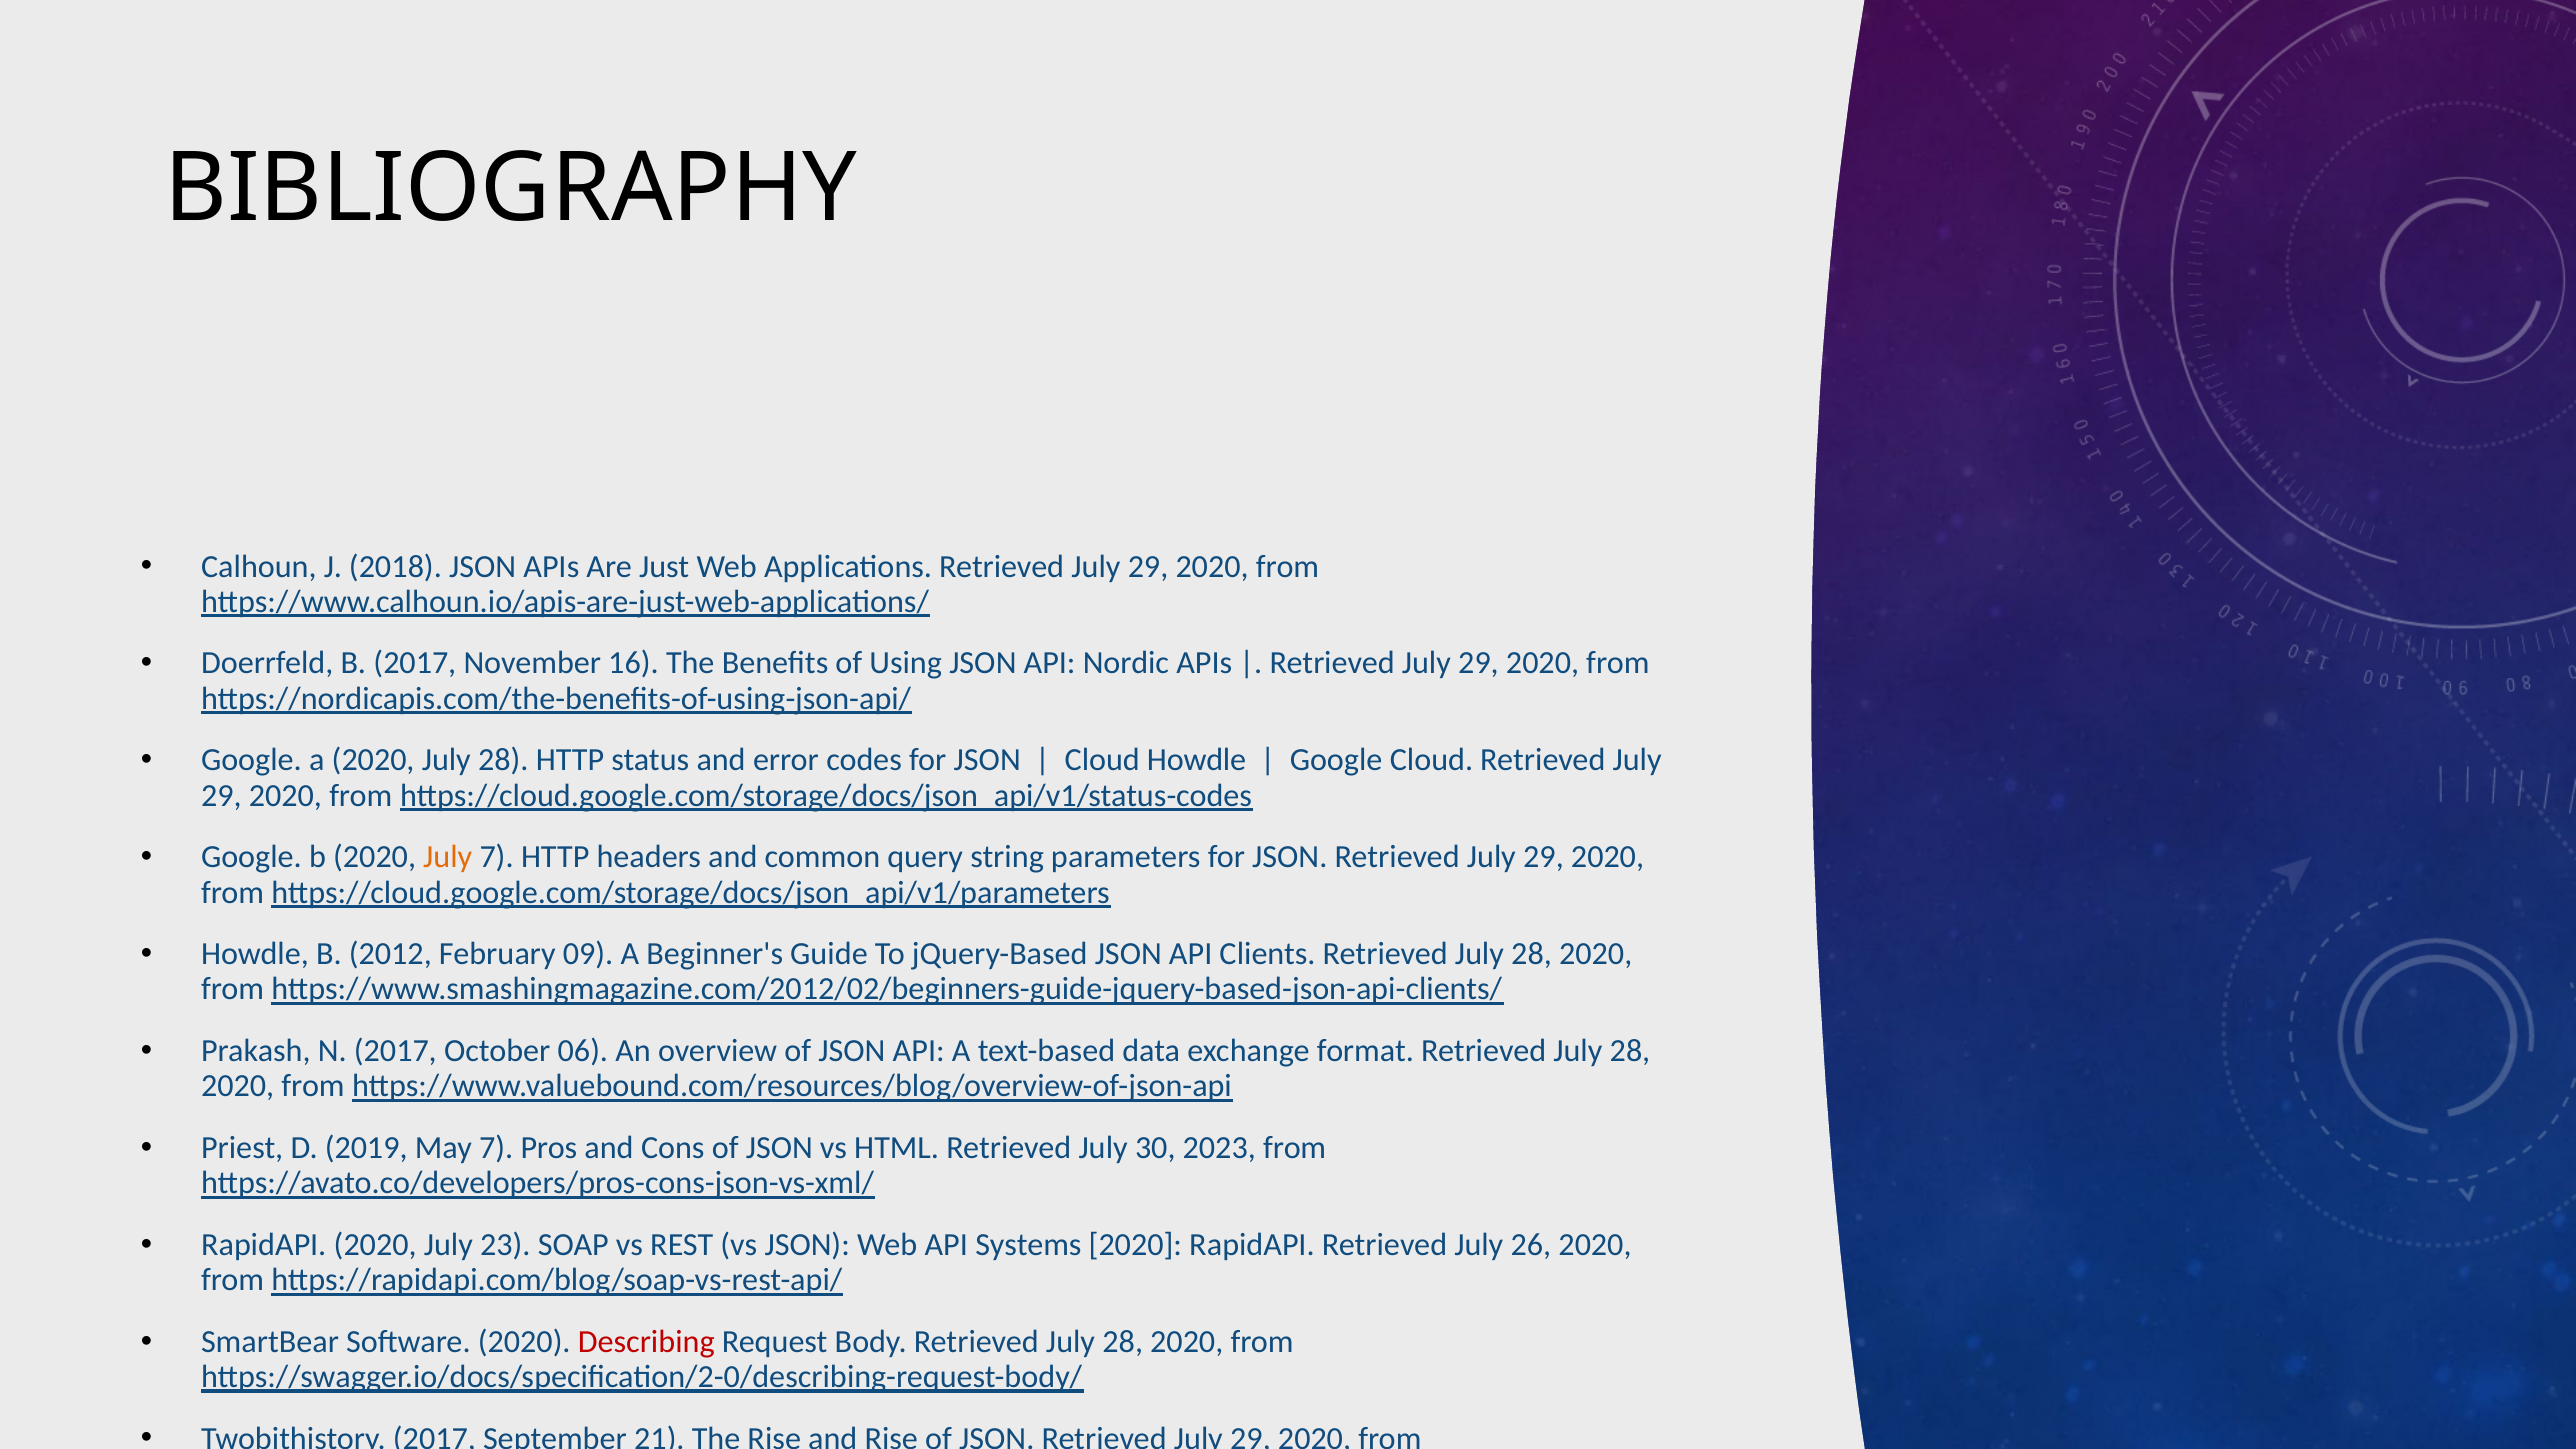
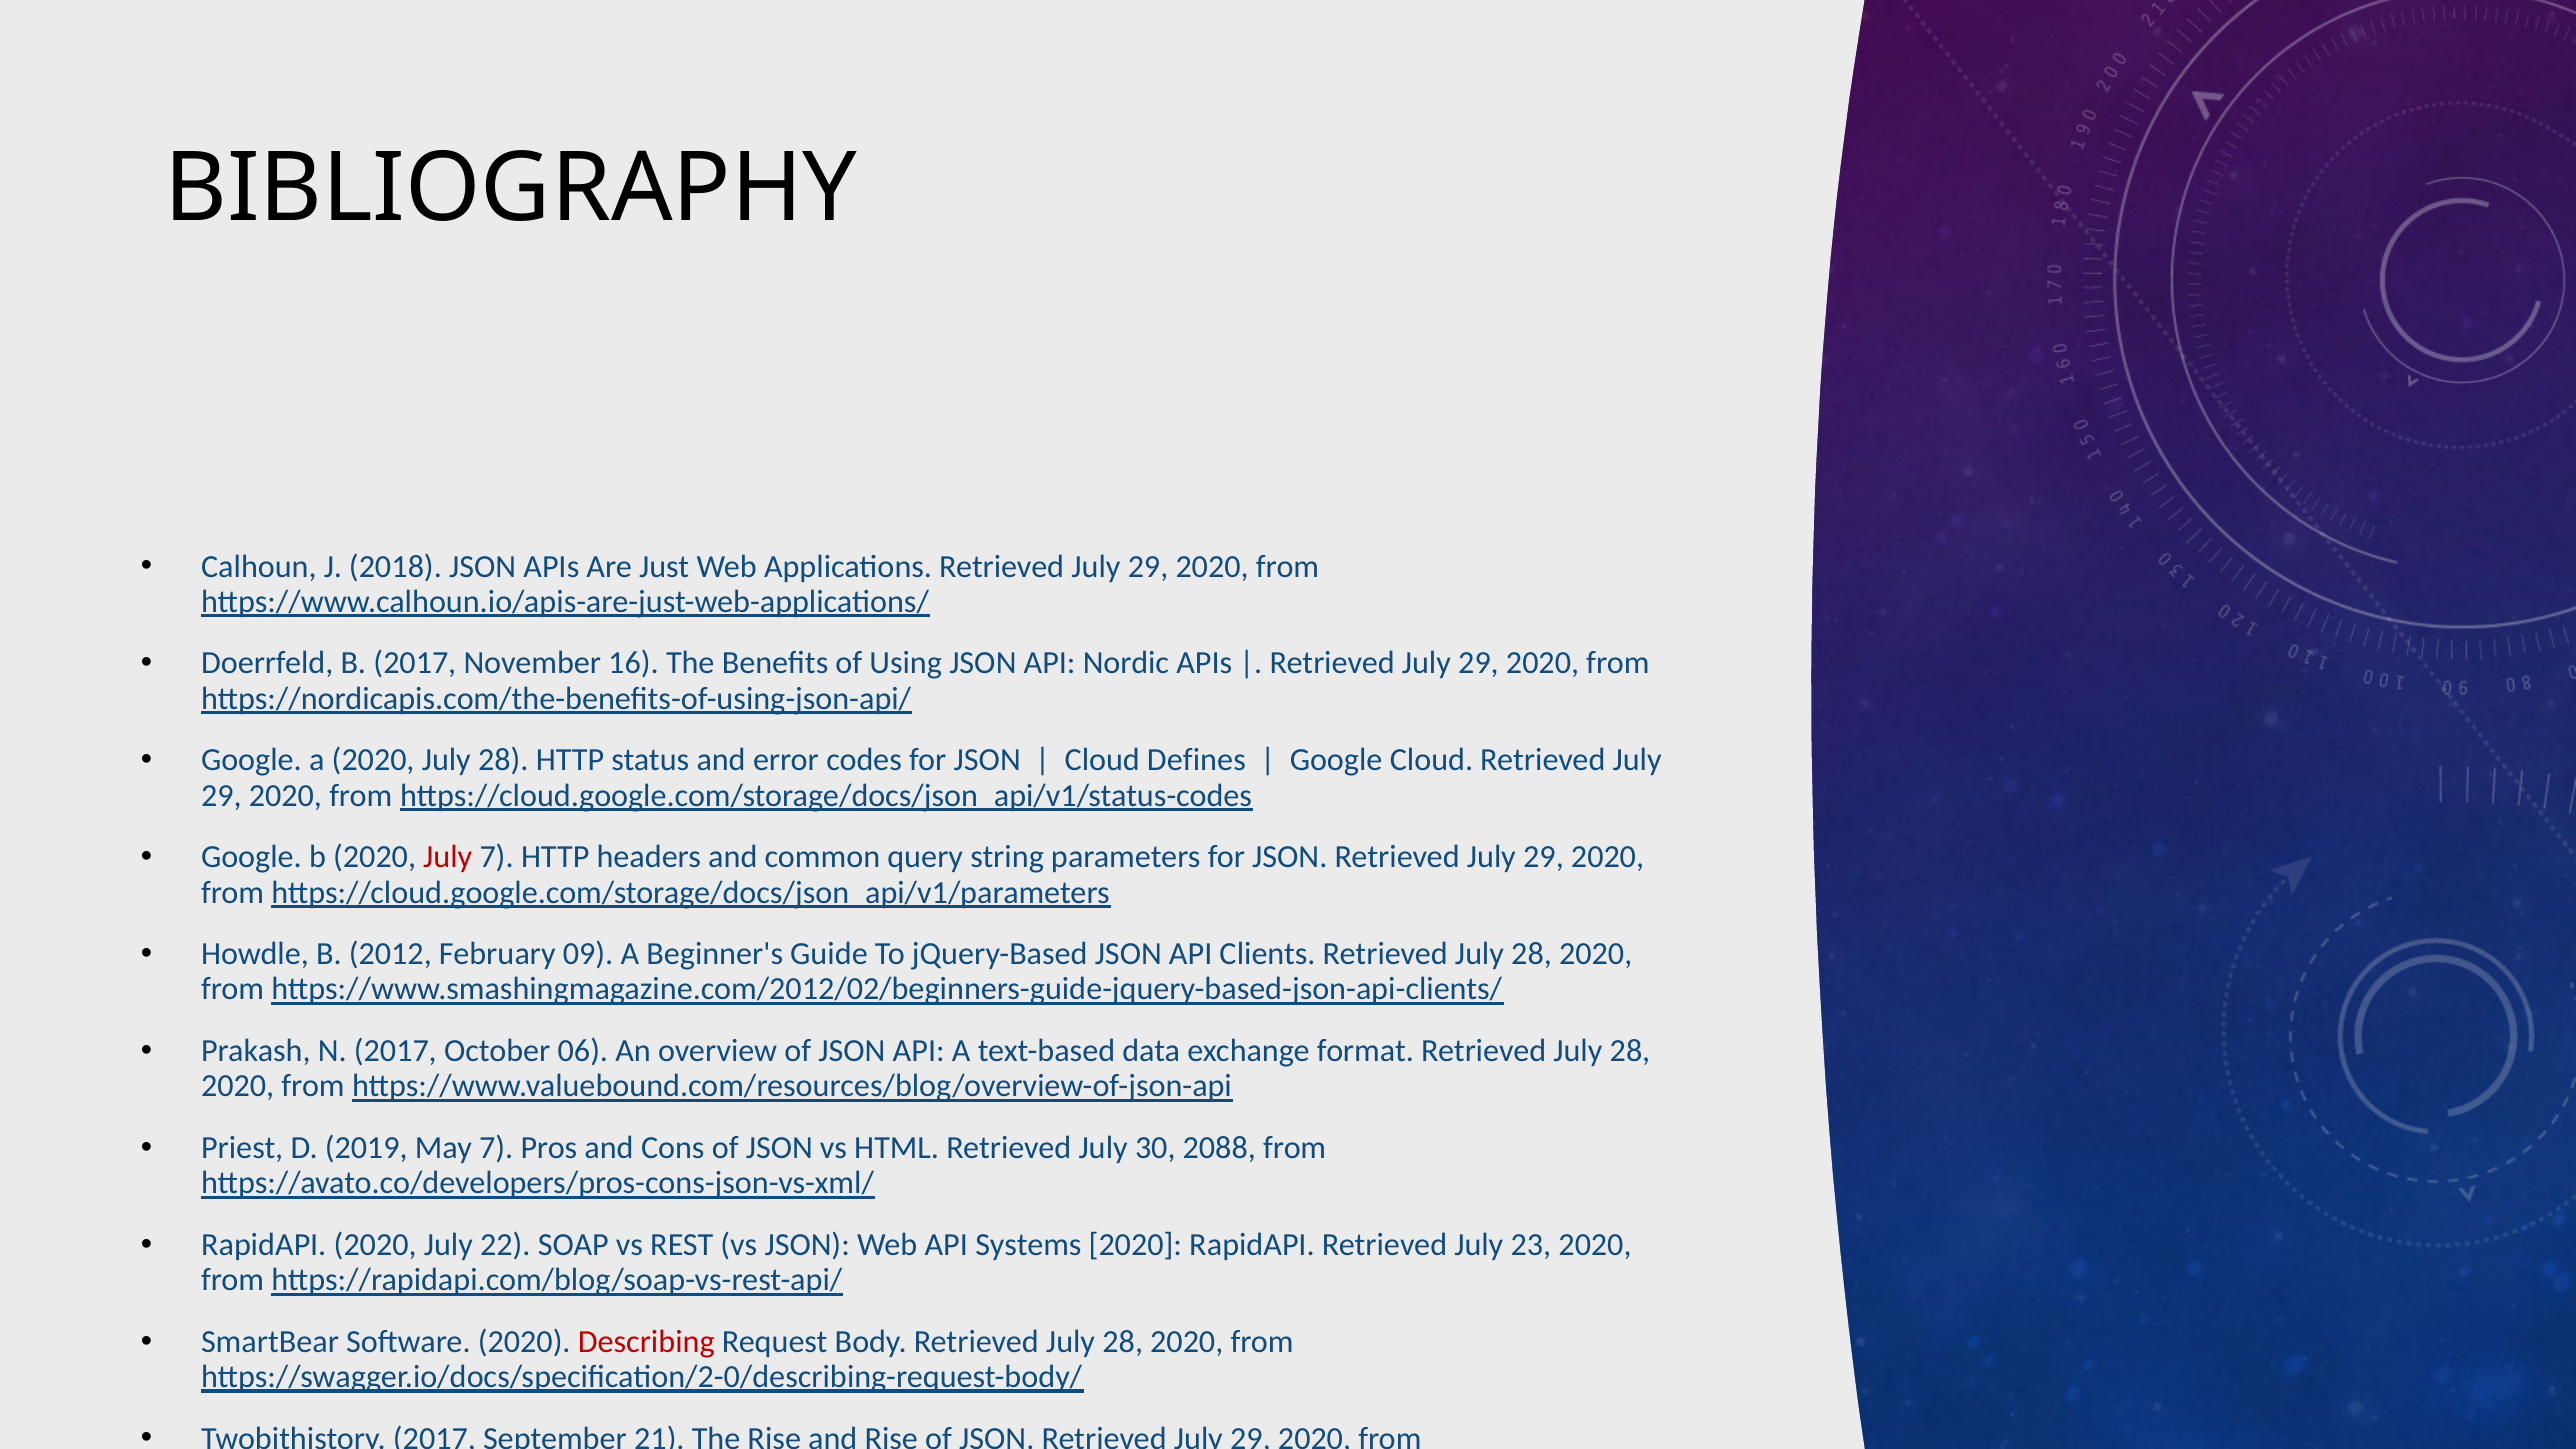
Cloud Howdle: Howdle -> Defines (1196, 760)
July colour: orange -> red (448, 857)
2023: 2023 -> 2088 (1219, 1148)
23: 23 -> 22 (505, 1245)
26: 26 -> 23 (1531, 1245)
